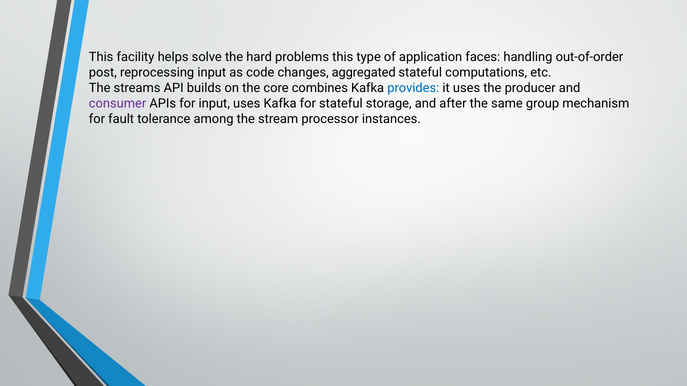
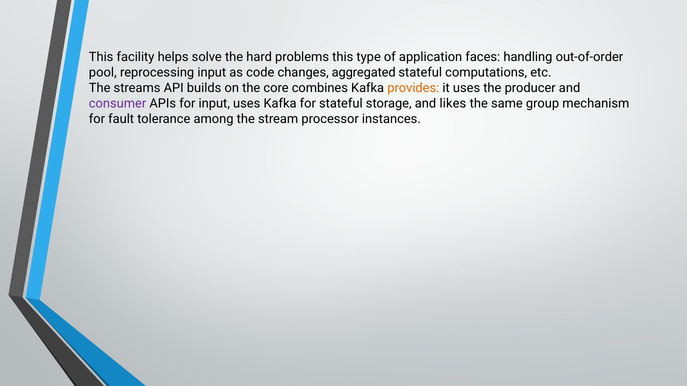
post: post -> pool (103, 73)
provides colour: blue -> orange (413, 88)
after: after -> likes (453, 104)
